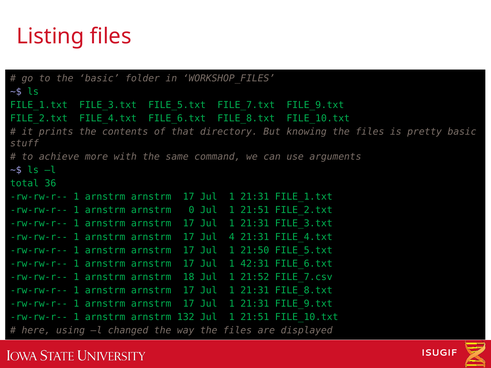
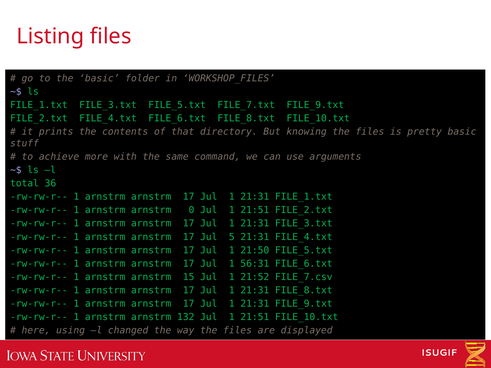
4: 4 -> 5 (232, 237)
42:31: 42:31 -> 56:31 (255, 264)
18: 18 -> 15 (189, 277)
